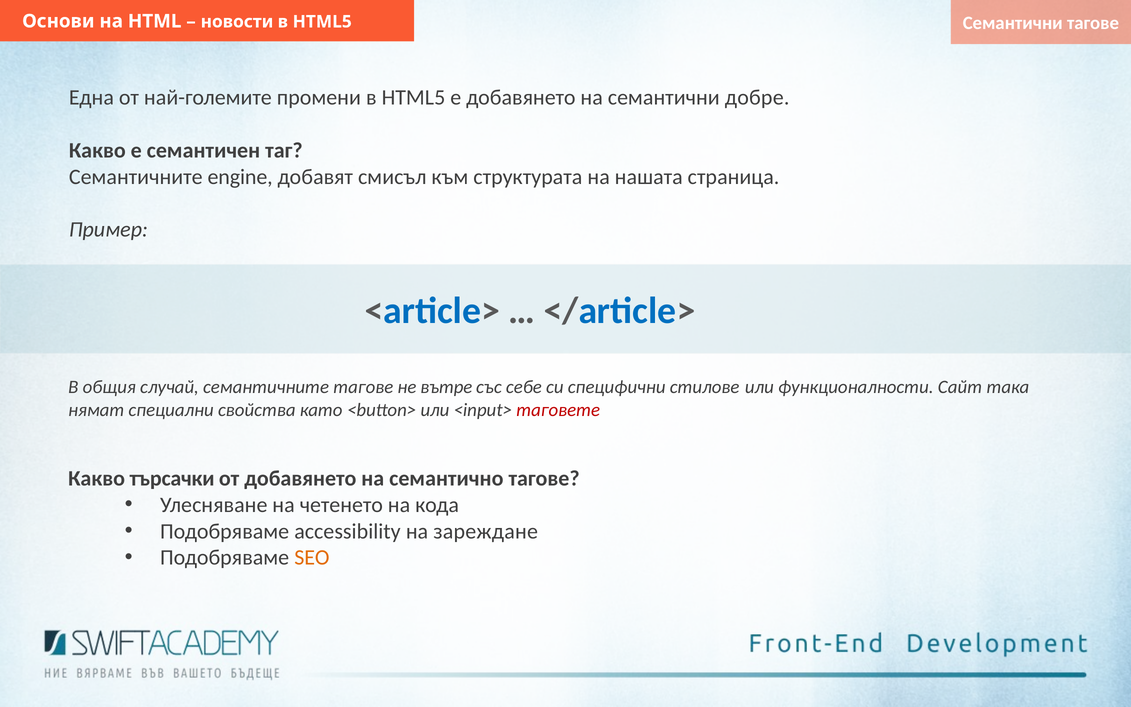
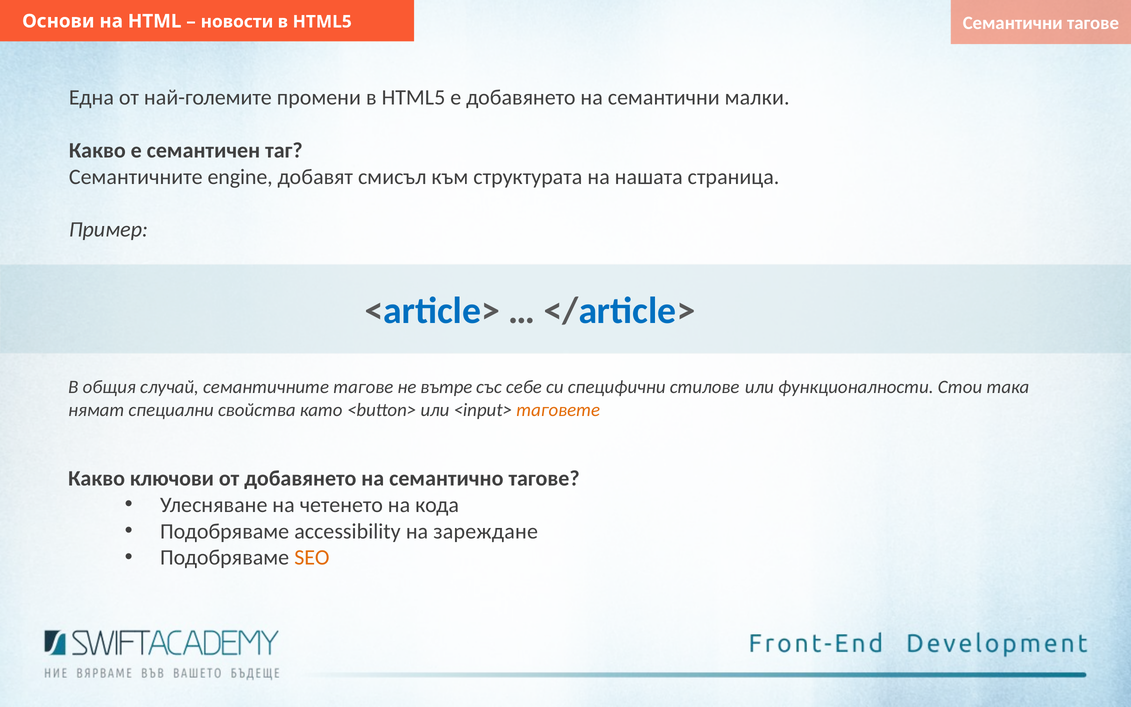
добре: добре -> малки (757, 98)
Сайт: Сайт -> Стои (960, 387)
таговете colour: red -> orange (558, 410)
търсачки: търсачки -> ключови (172, 478)
